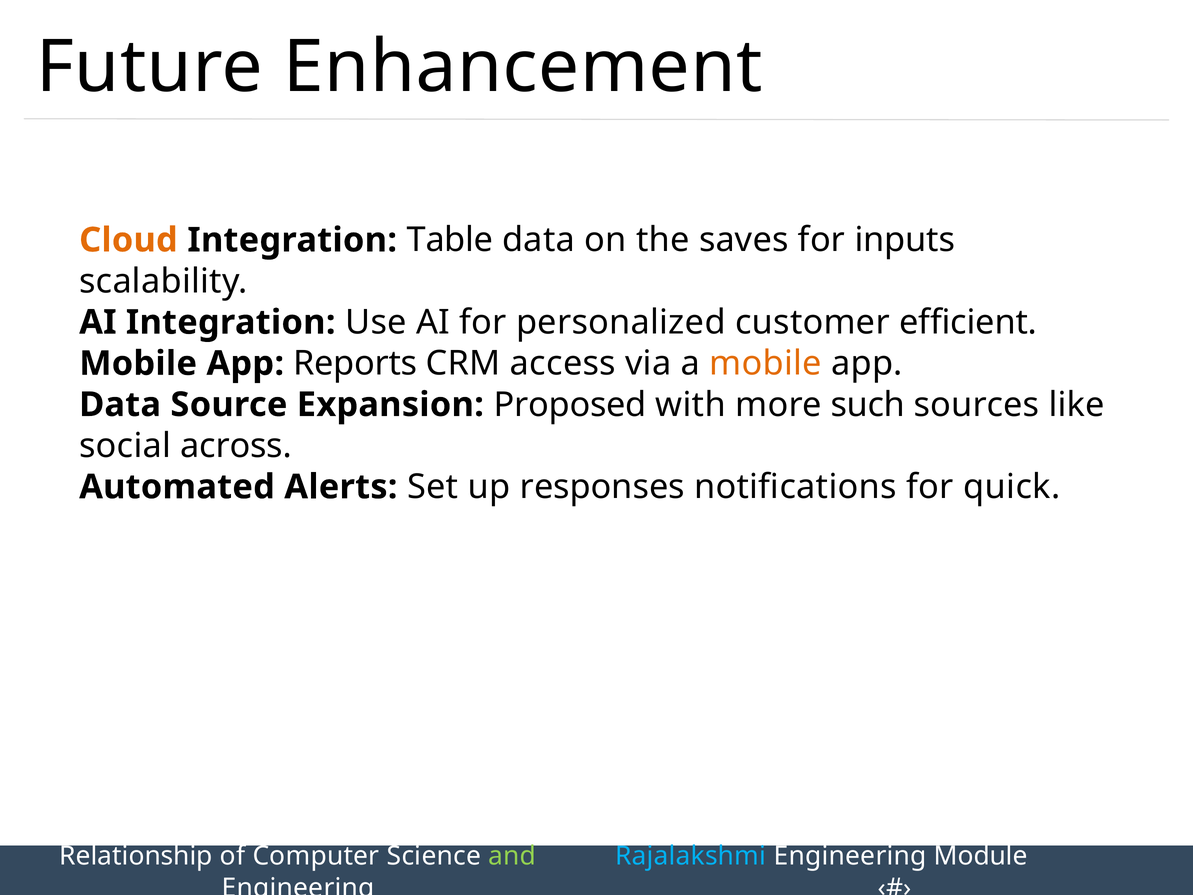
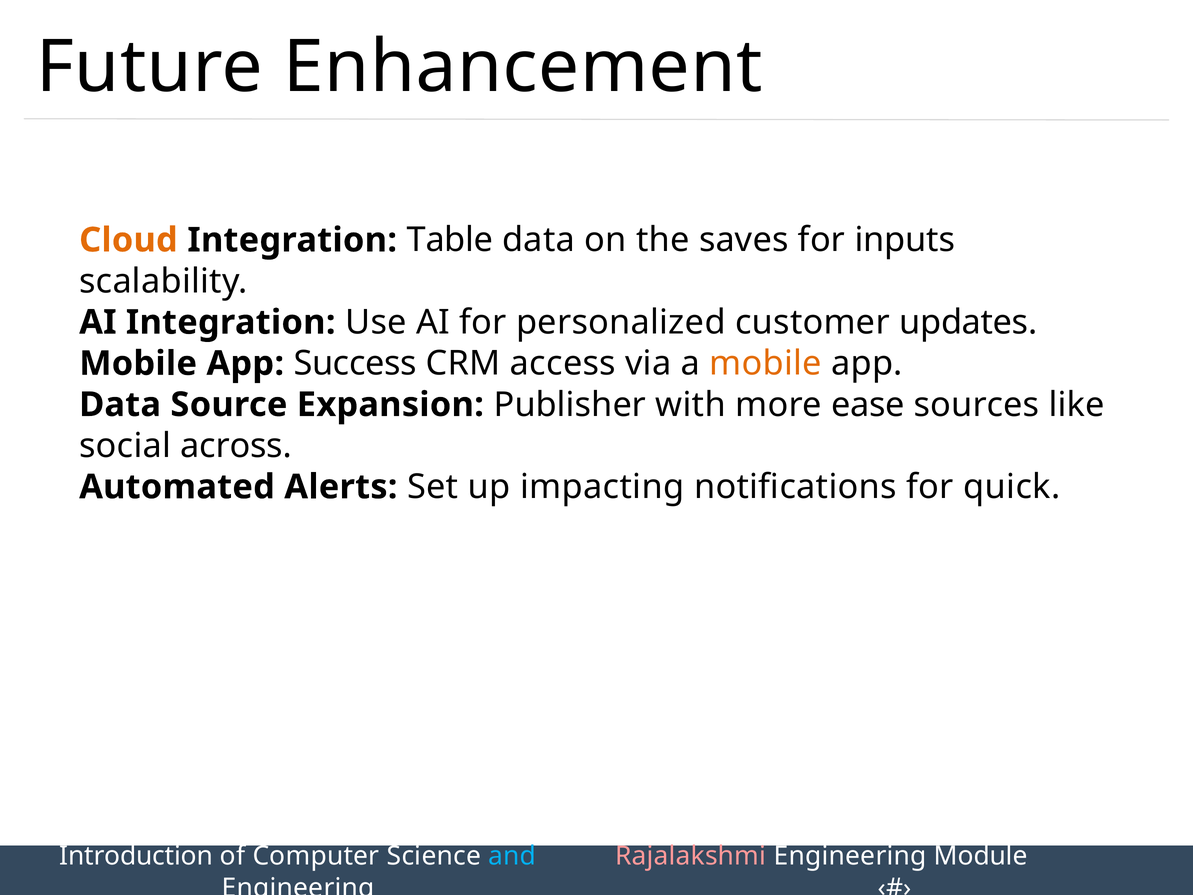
efficient: efficient -> updates (968, 322)
Reports: Reports -> Success (355, 363)
Proposed: Proposed -> Publisher (570, 405)
such: such -> ease (868, 405)
responses: responses -> impacting (602, 487)
Relationship: Relationship -> Introduction (136, 856)
and colour: light green -> light blue (512, 856)
Rajalakshmi colour: light blue -> pink (691, 856)
